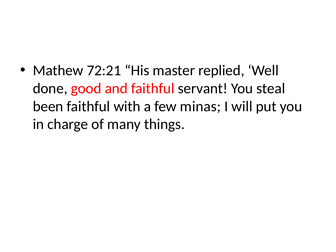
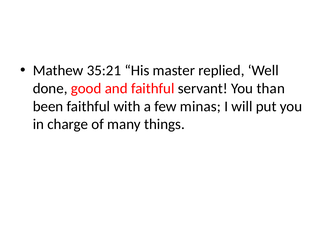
72:21: 72:21 -> 35:21 (104, 70)
steal: steal -> than (271, 88)
